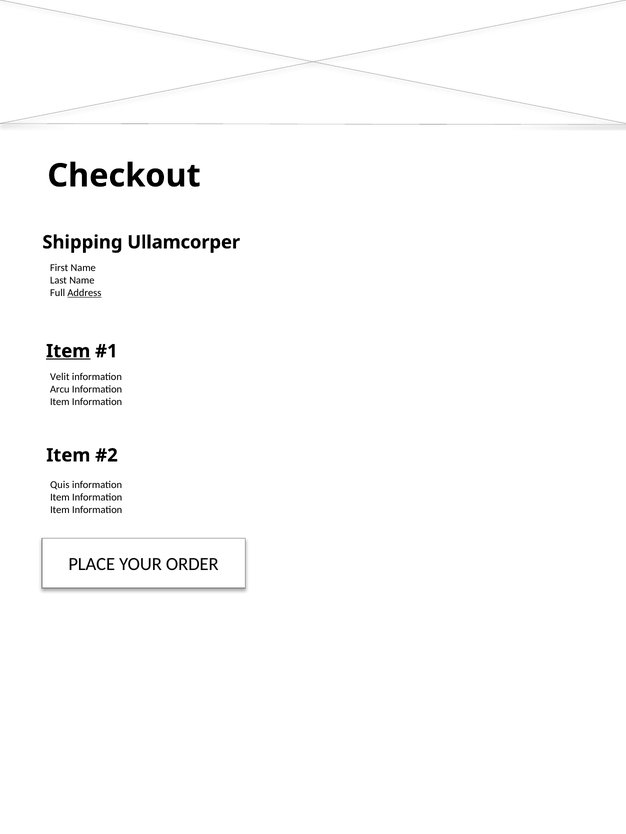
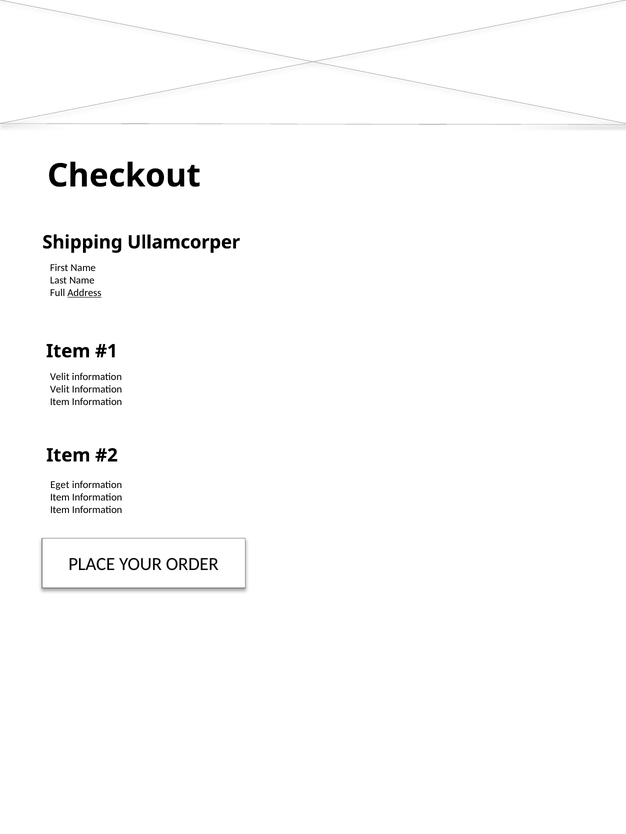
Item underline: present -> none (68, 351)
Arcu: Arcu -> Velit (60, 389)
Quis: Quis -> Eget (60, 485)
